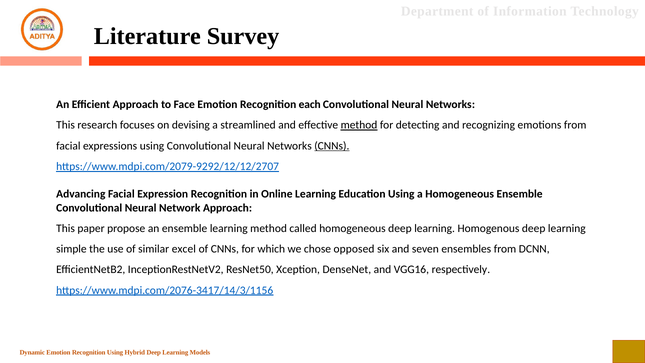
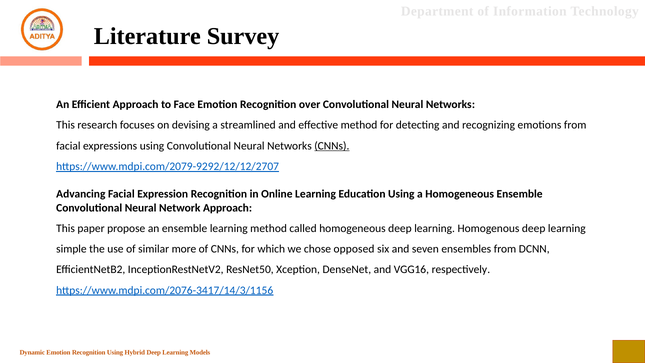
each: each -> over (310, 105)
method underline: present -> none (359, 125)
excel: excel -> more (184, 249)
